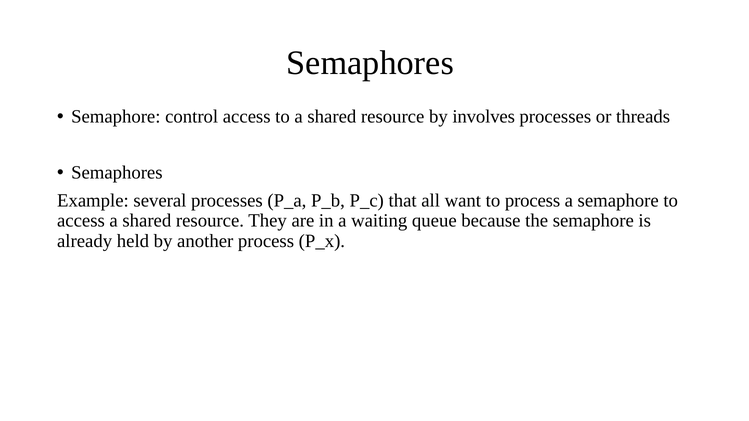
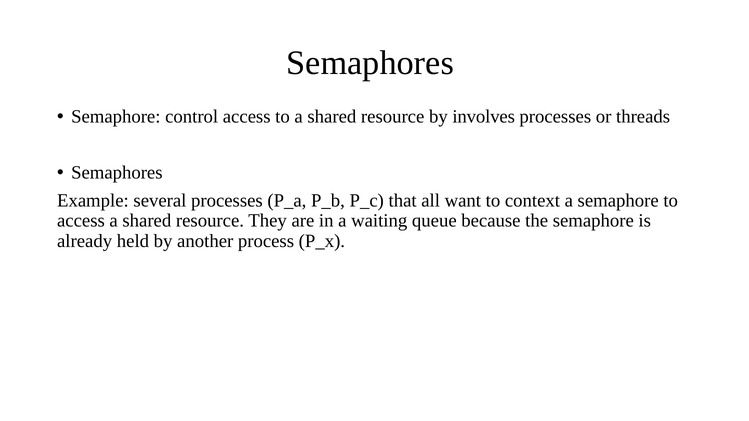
to process: process -> context (532, 201)
